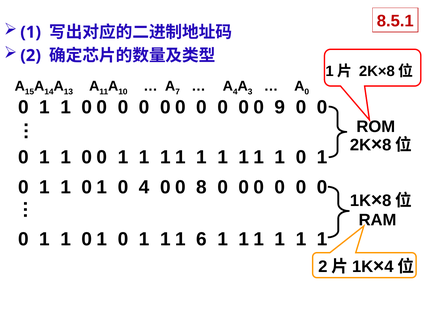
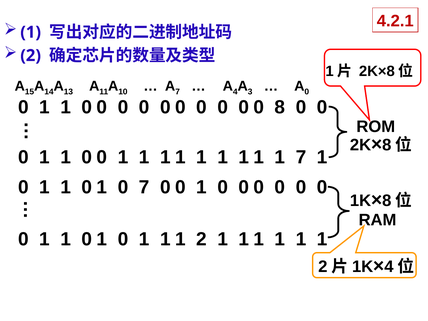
8.5.1: 8.5.1 -> 4.2.1 (395, 21)
9: 9 -> 8 (280, 107)
0: 0 -> 7 (301, 157)
0 4: 4 -> 7 (144, 187)
8: 8 -> 1 (201, 187)
6: 6 -> 2 (201, 239)
